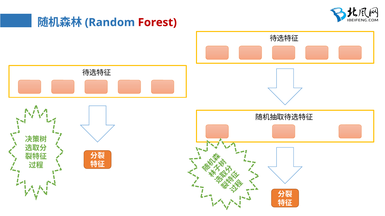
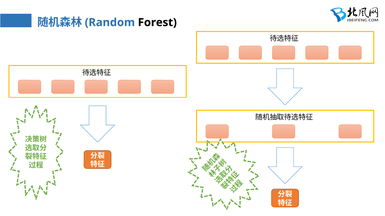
Forest colour: red -> black (157, 22)
